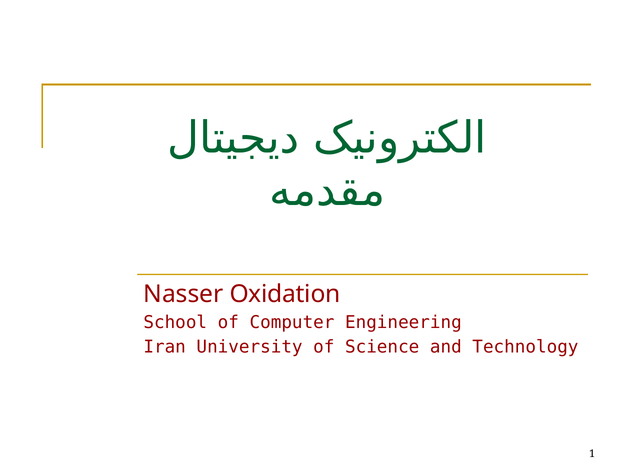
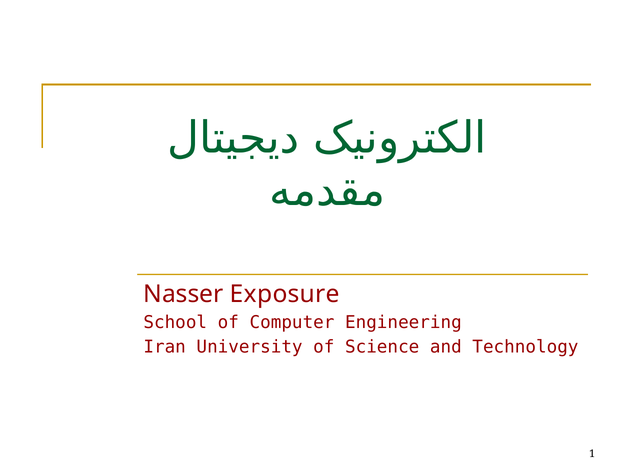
Oxidation: Oxidation -> Exposure (285, 294)
